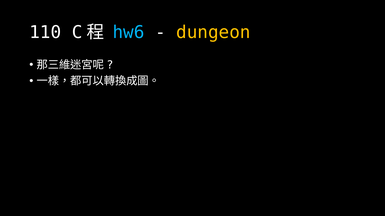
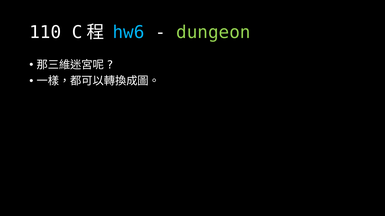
dungeon colour: yellow -> light green (213, 32)
